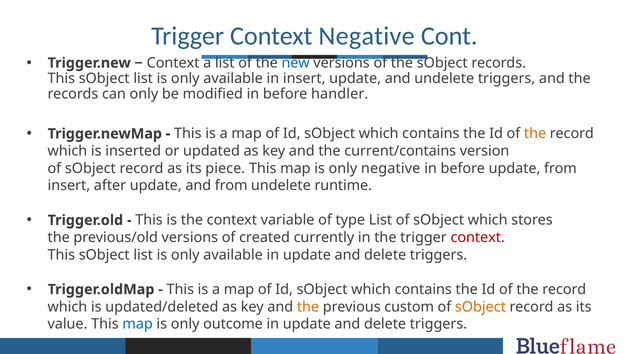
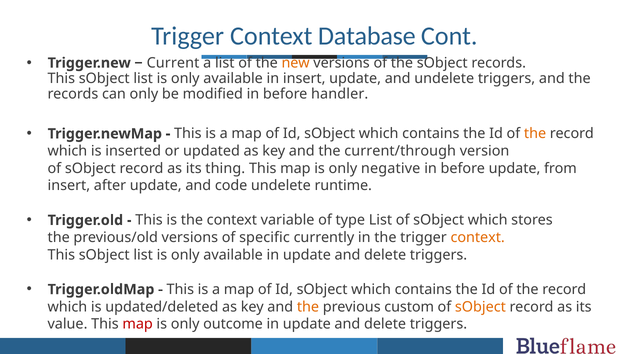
Context Negative: Negative -> Database (367, 36)
Context: Context -> Current (173, 63)
new colour: blue -> orange (296, 63)
current/contains: current/contains -> current/through (400, 151)
piece: piece -> thing (225, 168)
and from: from -> code (231, 186)
created: created -> specific (264, 237)
context colour: red -> orange (478, 237)
map colour: blue -> red (138, 324)
